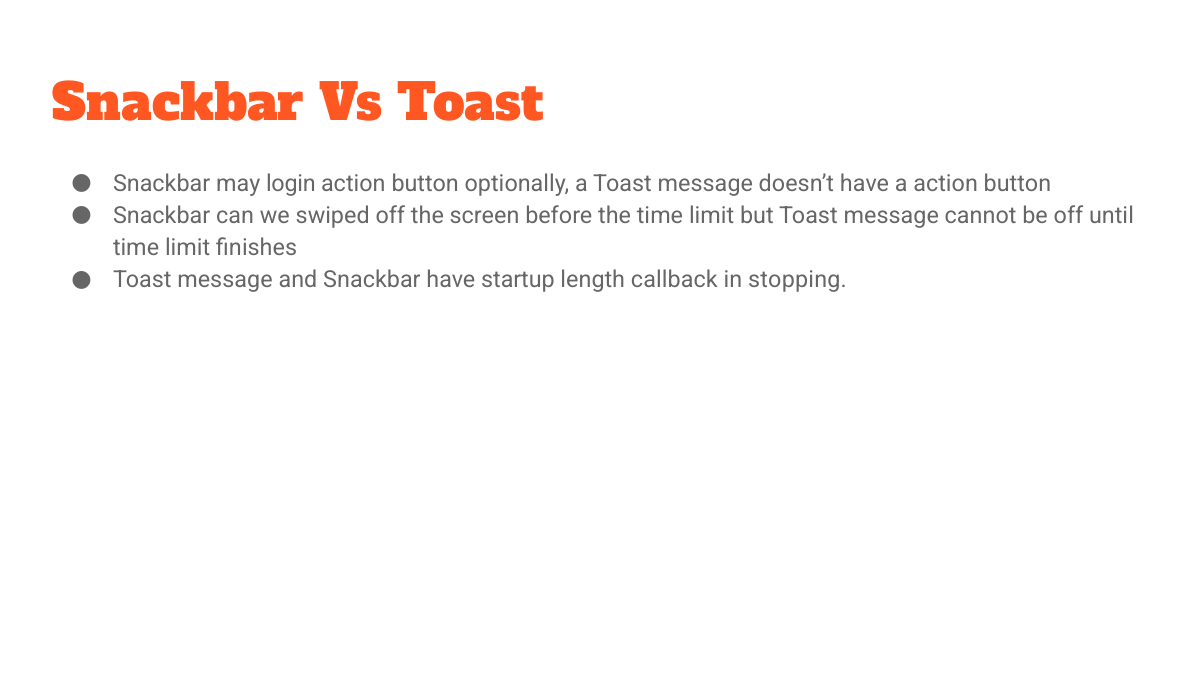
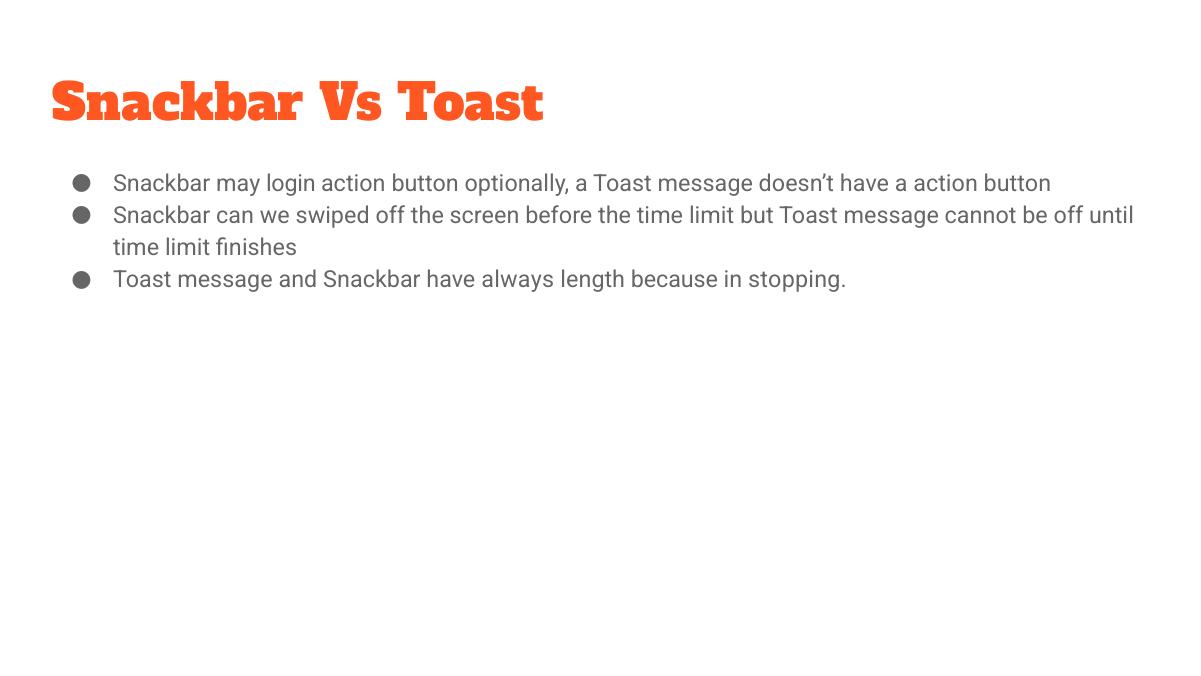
startup: startup -> always (518, 280)
callback: callback -> because (674, 280)
